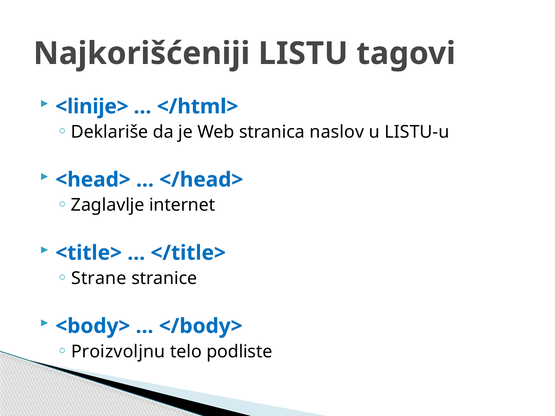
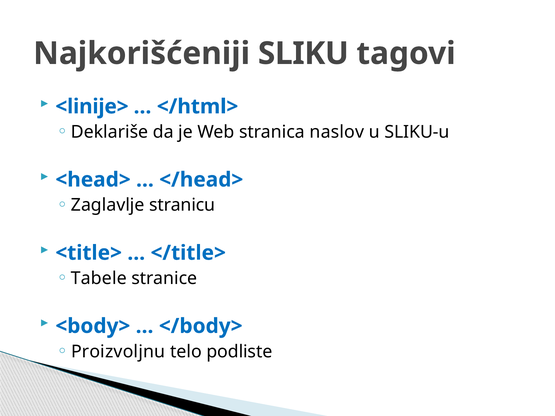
LISTU: LISTU -> SLIKU (303, 54)
LISTU-u: LISTU-u -> SLIKU-u (417, 132)
internet: internet -> stranicu (182, 205)
Strane: Strane -> Tabele (99, 278)
